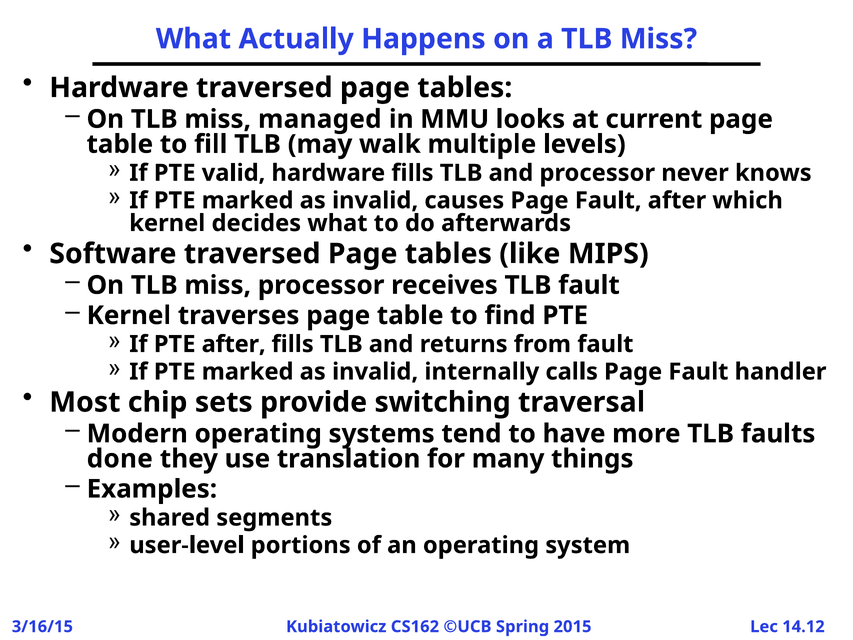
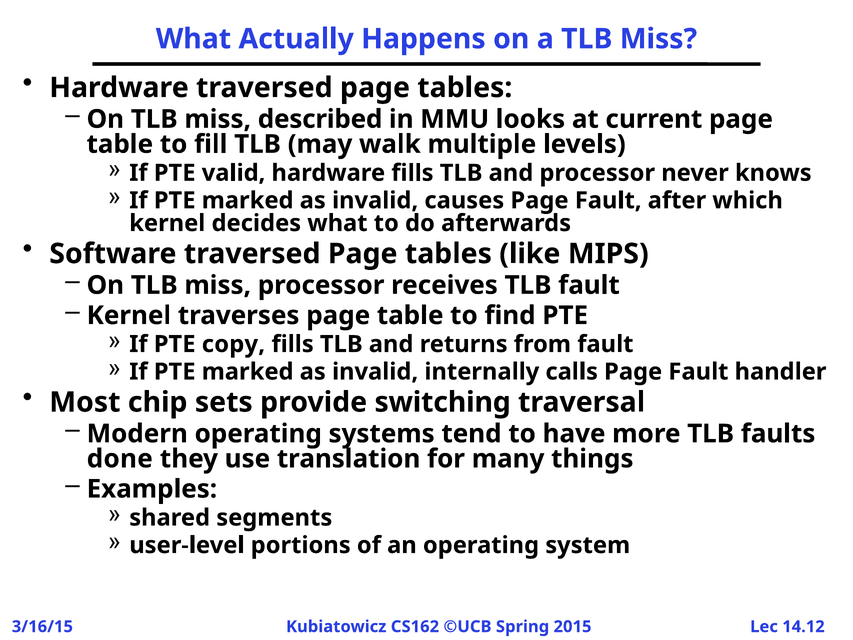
managed: managed -> described (320, 119)
PTE after: after -> copy (233, 344)
